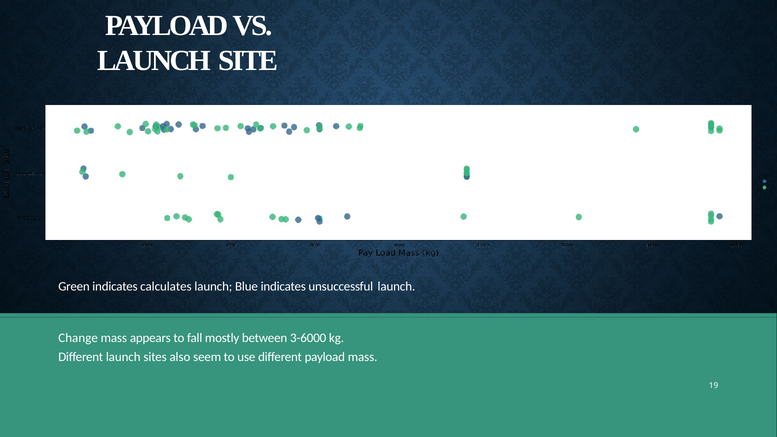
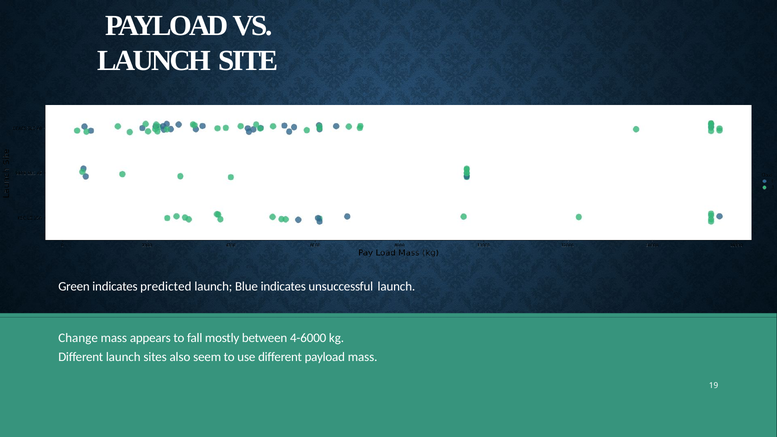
calculates: calculates -> predicted (166, 286)
3-6000: 3-6000 -> 4-6000 (308, 338)
